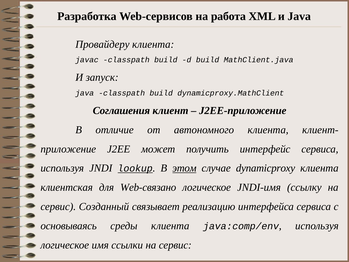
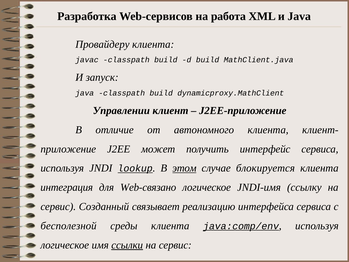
Соглашения: Соглашения -> Управлении (121, 110)
dynamicproxy: dynamicproxy -> блокируется (265, 168)
клиентская: клиентская -> интеграция (67, 187)
основываясь: основываясь -> бесполезной (69, 226)
java:comp/env underline: none -> present (241, 226)
ссылки underline: none -> present (127, 245)
